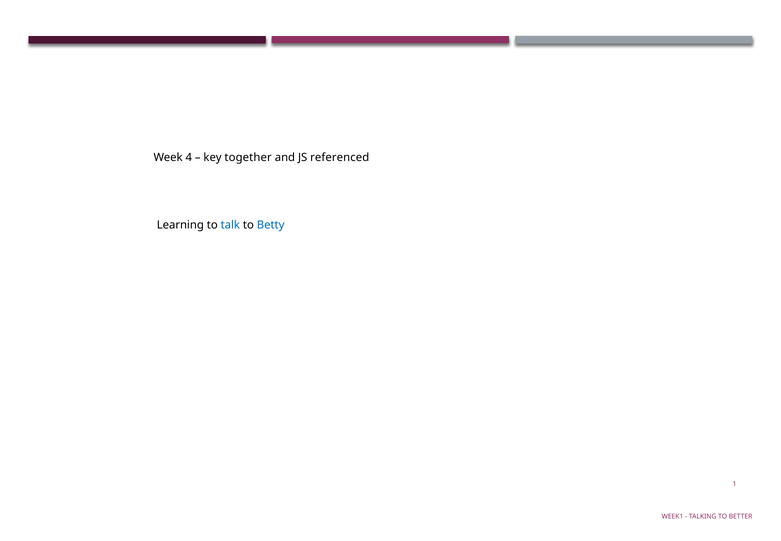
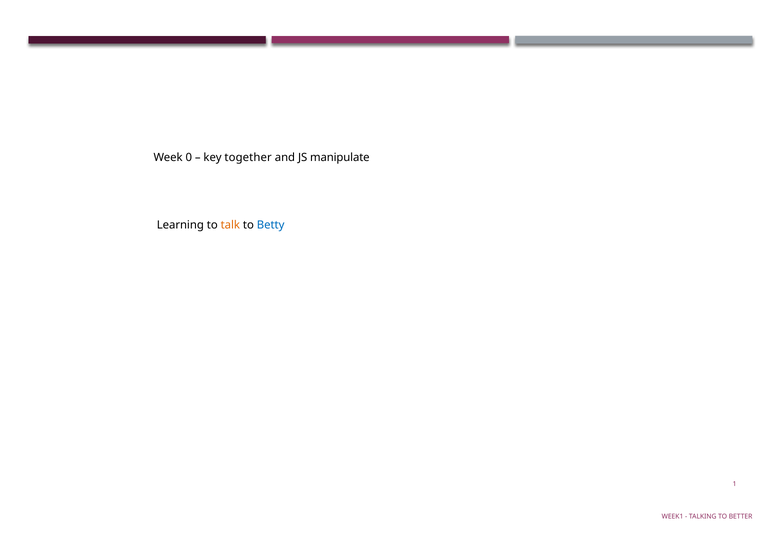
4: 4 -> 0 (189, 157)
referenced: referenced -> manipulate (340, 157)
talk colour: blue -> orange (230, 225)
